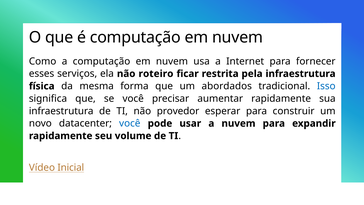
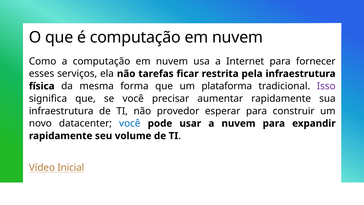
roteiro: roteiro -> tarefas (156, 74)
abordados: abordados -> plataforma (227, 86)
Isso colour: blue -> purple (326, 86)
